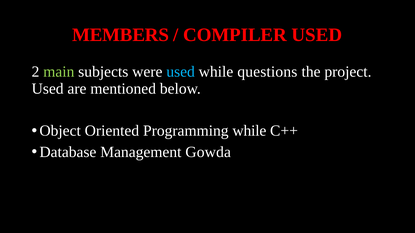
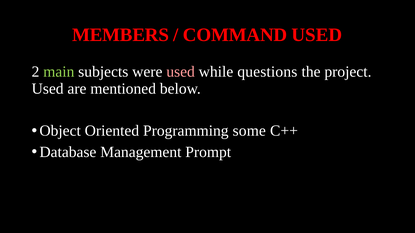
COMPILER: COMPILER -> COMMAND (235, 35)
used colour: light blue -> pink (181, 72)
Programming while: while -> some (249, 131)
Gowda: Gowda -> Prompt (208, 152)
